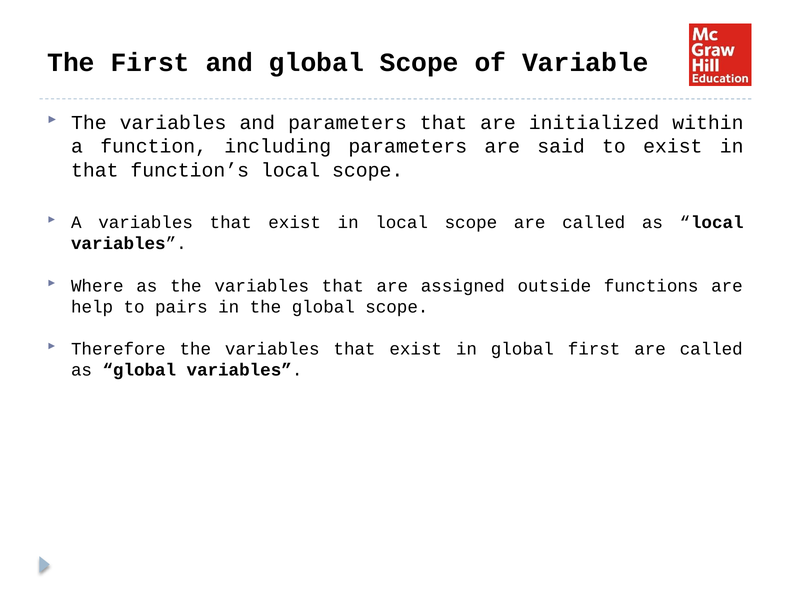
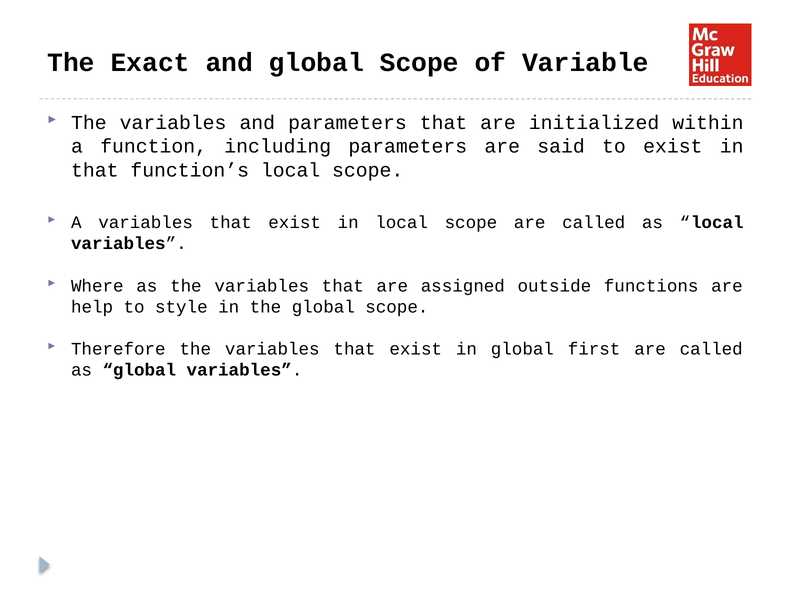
The First: First -> Exact (150, 63)
pairs: pairs -> style (181, 307)
